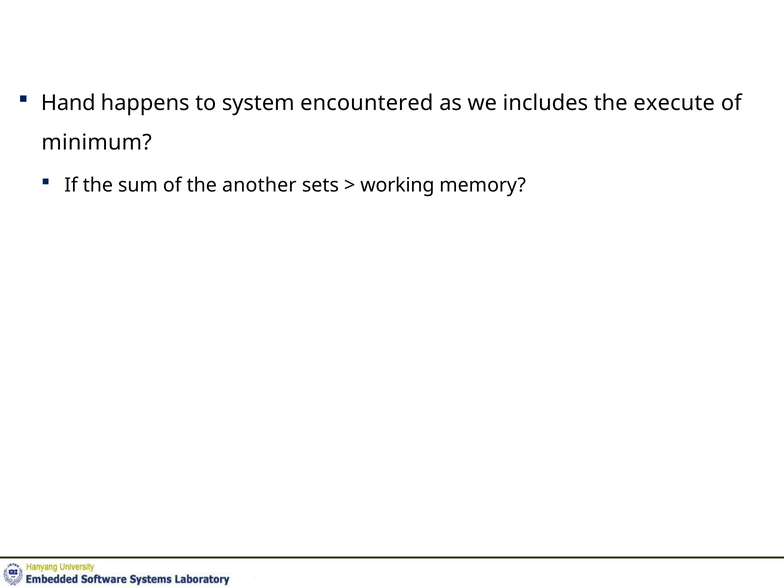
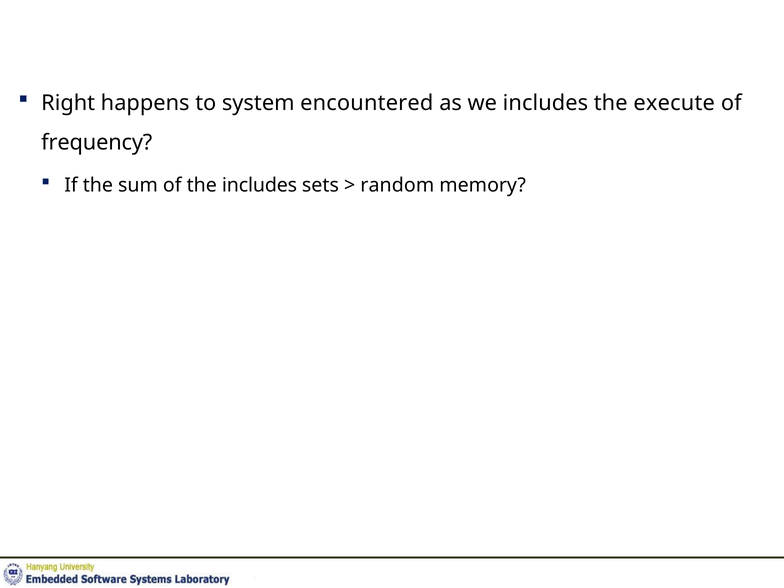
Hand: Hand -> Right (68, 103)
minimum: minimum -> frequency (97, 142)
the another: another -> includes (260, 185)
working: working -> random (397, 185)
